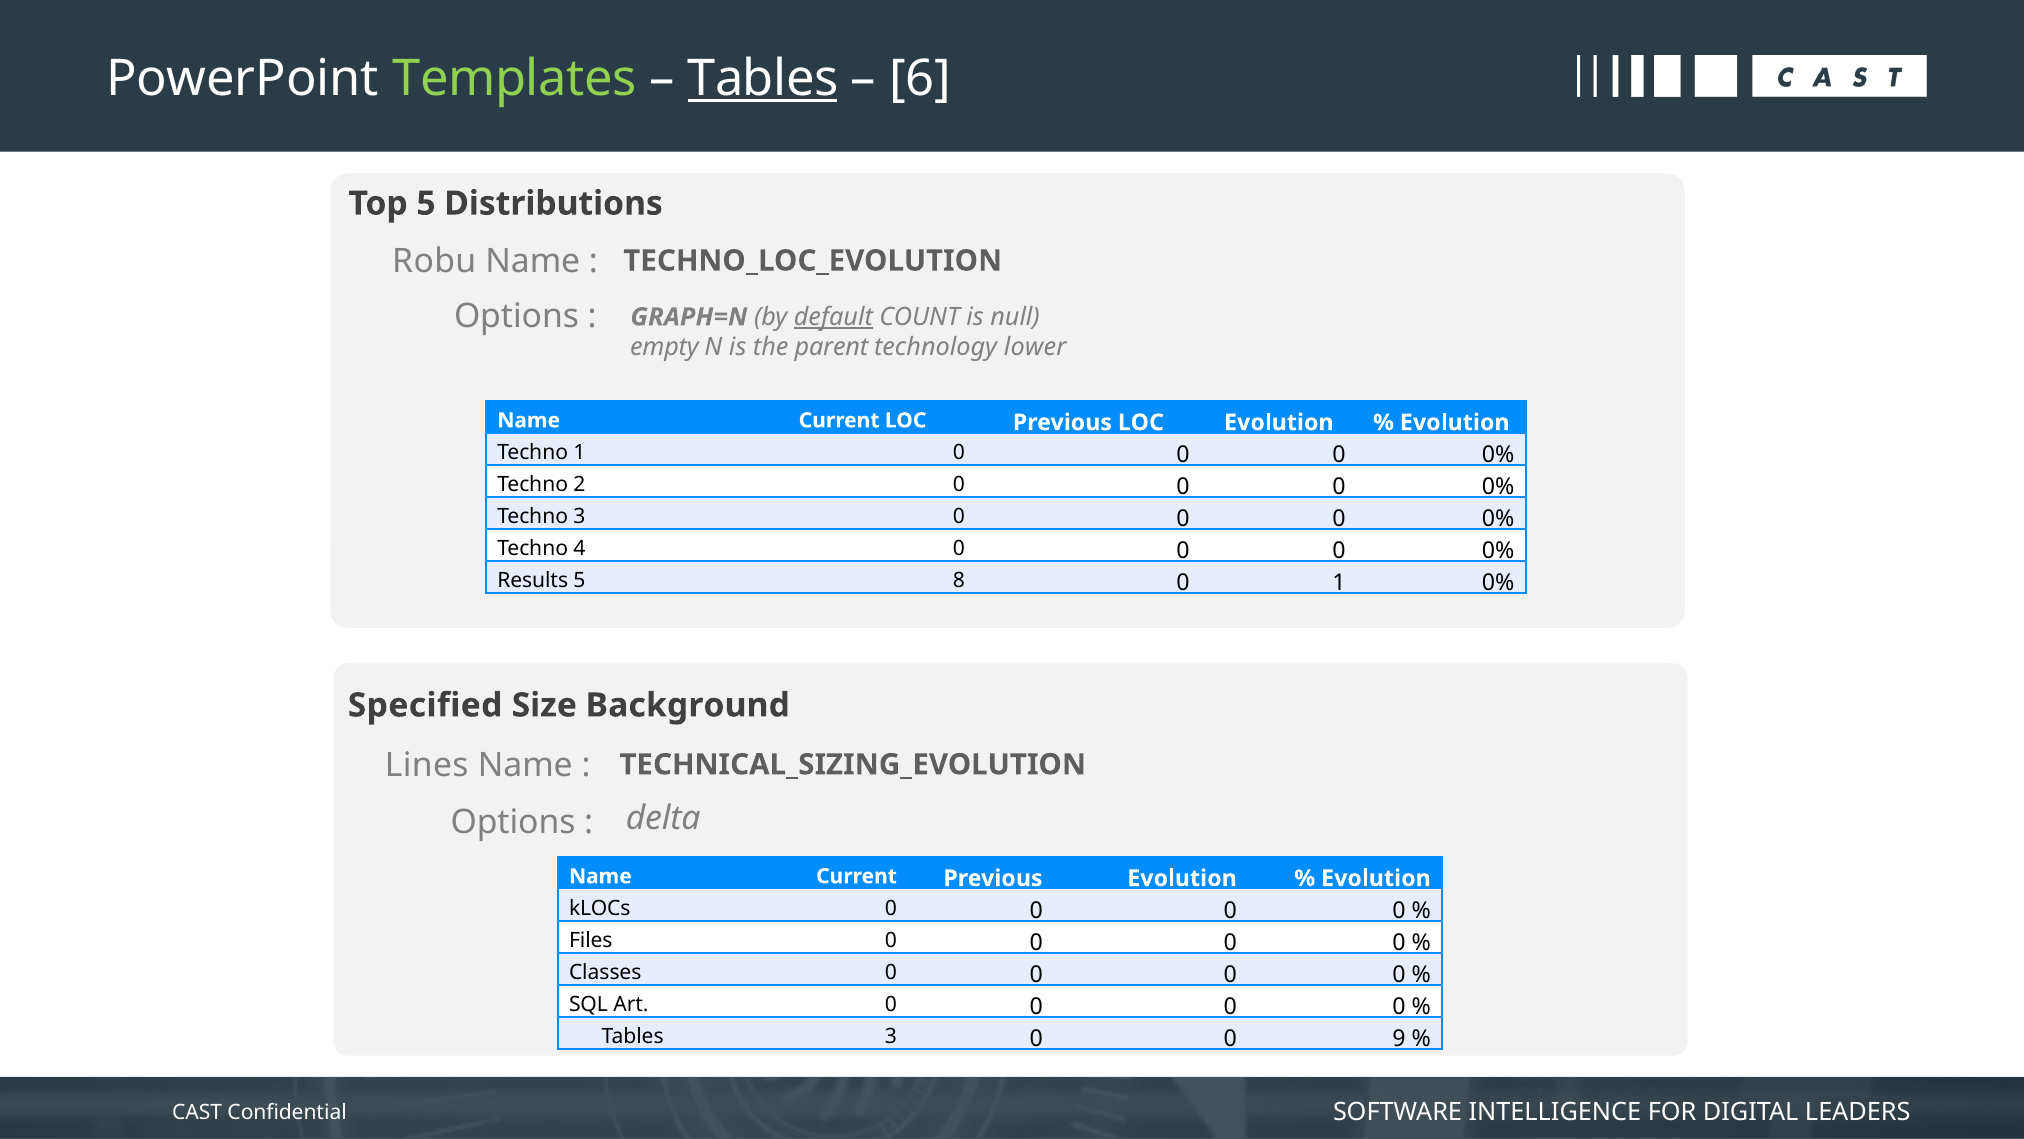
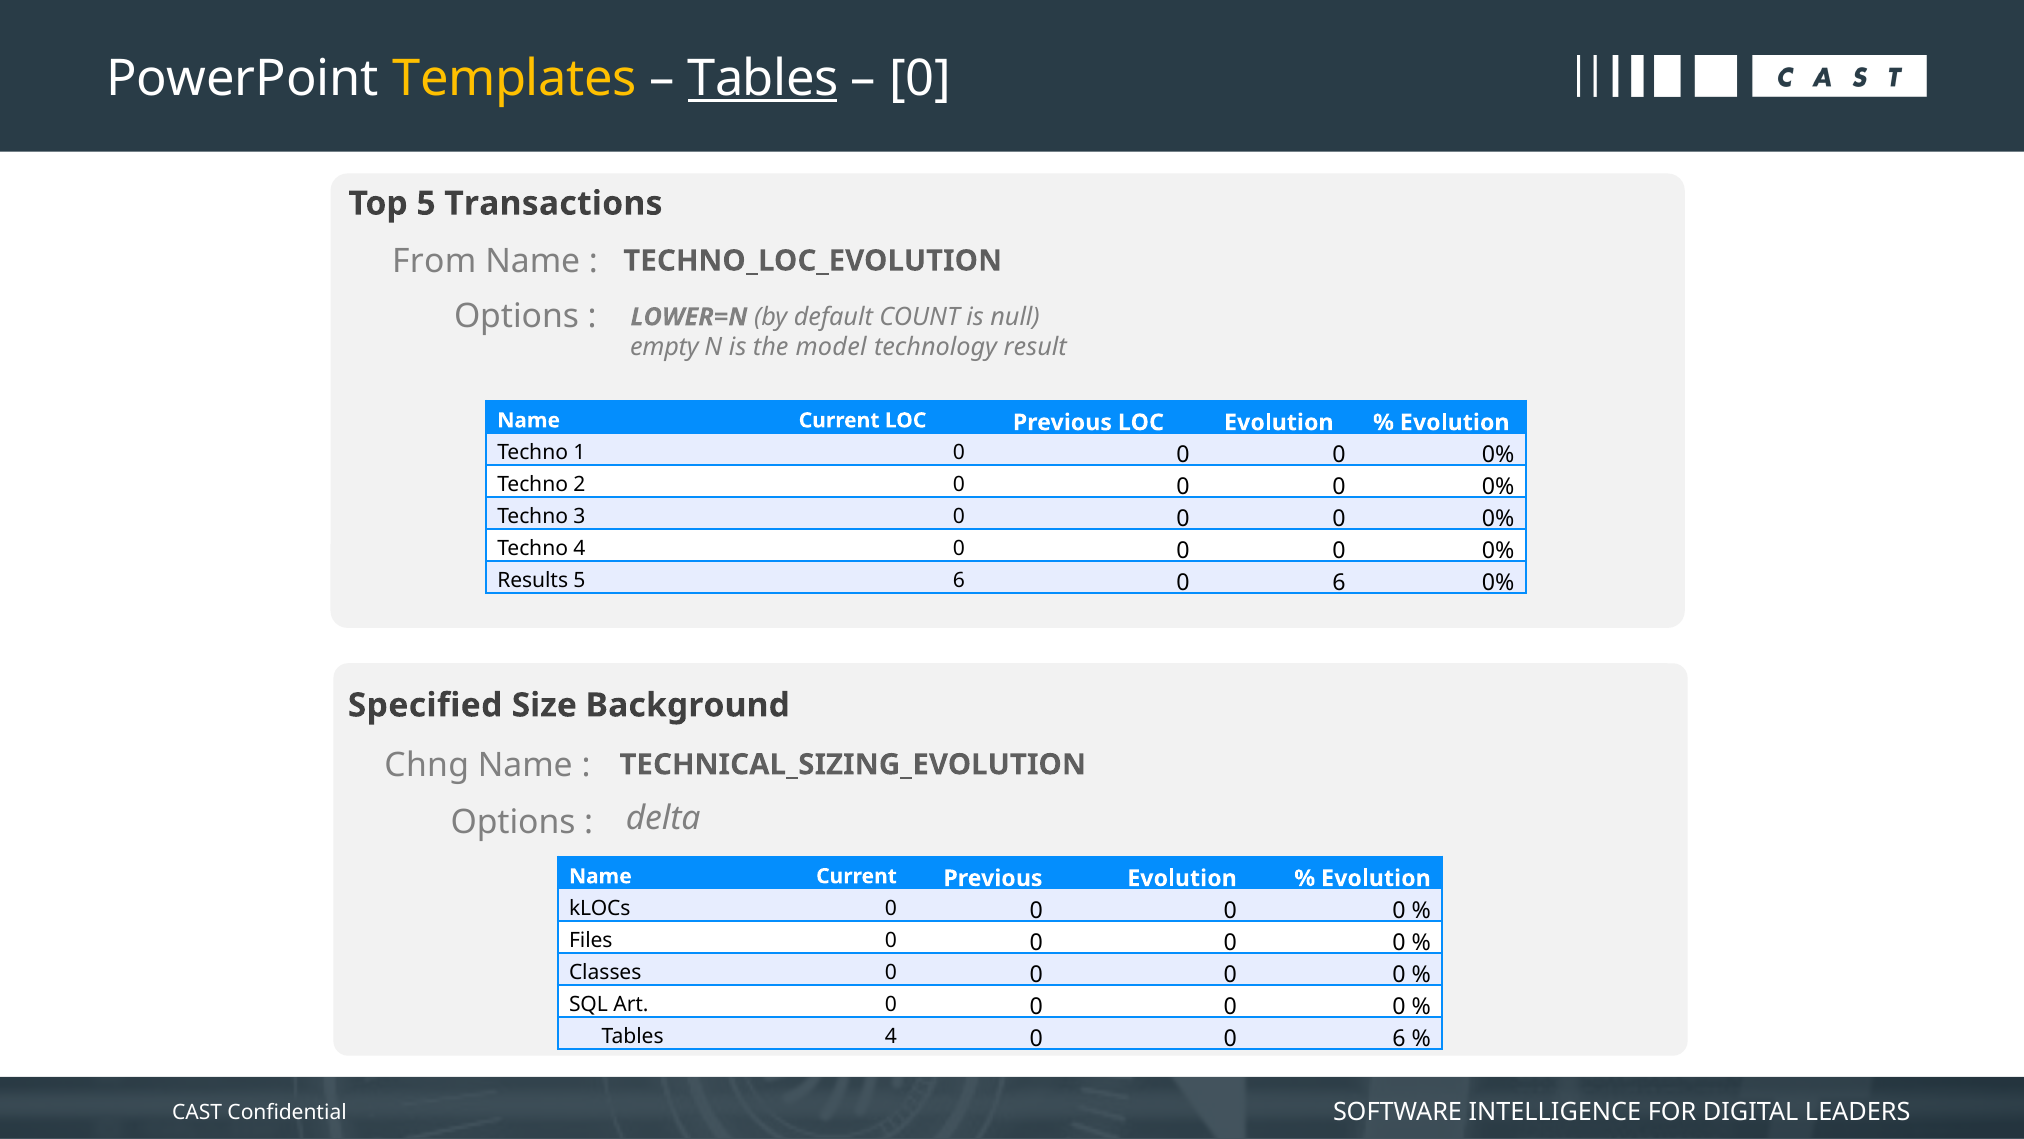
Templates colour: light green -> yellow (515, 79)
6: 6 -> 0 (920, 79)
Distributions: Distributions -> Transactions (553, 203)
Robu: Robu -> From (434, 261)
GRAPH=N: GRAPH=N -> LOWER=N (689, 317)
default underline: present -> none (833, 317)
parent: parent -> model (831, 347)
lower: lower -> result (1035, 347)
5 8: 8 -> 6 (959, 580)
1: 1 -> 6 (1339, 583)
Lines: Lines -> Chng (427, 765)
Tables 3: 3 -> 4 (891, 1036)
0 0 9: 9 -> 6 (1399, 1038)
